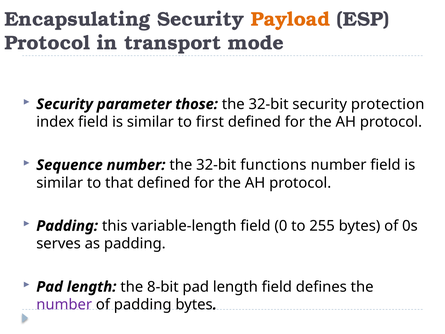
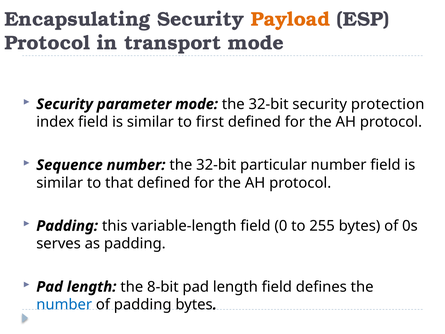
parameter those: those -> mode (197, 104)
functions: functions -> particular (273, 165)
number colour: purple -> blue (64, 304)
